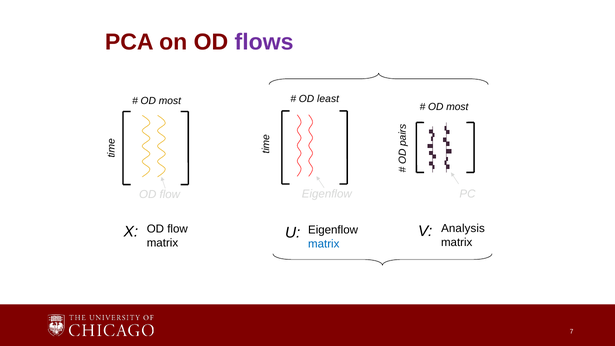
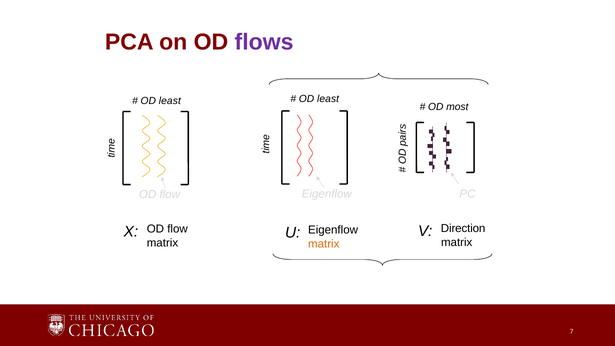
most: most -> least (170, 101)
Analysis: Analysis -> Direction (463, 228)
matrix colour: blue -> orange (324, 244)
